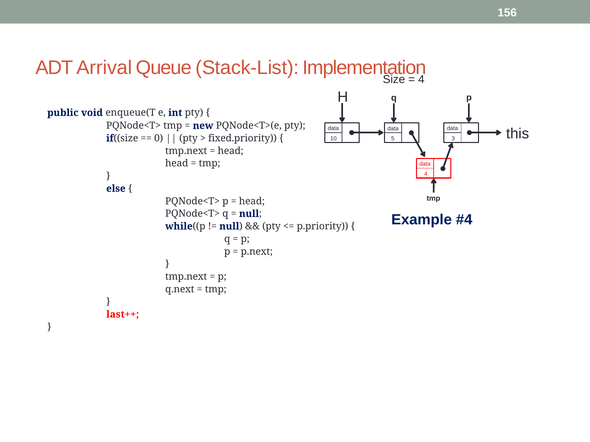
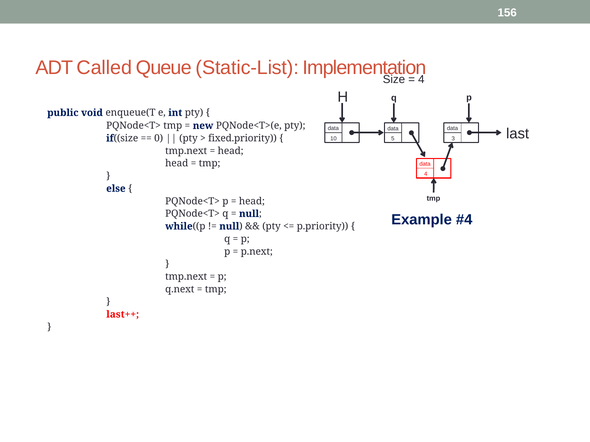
Arrival: Arrival -> Called (104, 68)
Stack-List: Stack-List -> Static-List (247, 68)
this: this -> last (518, 134)
